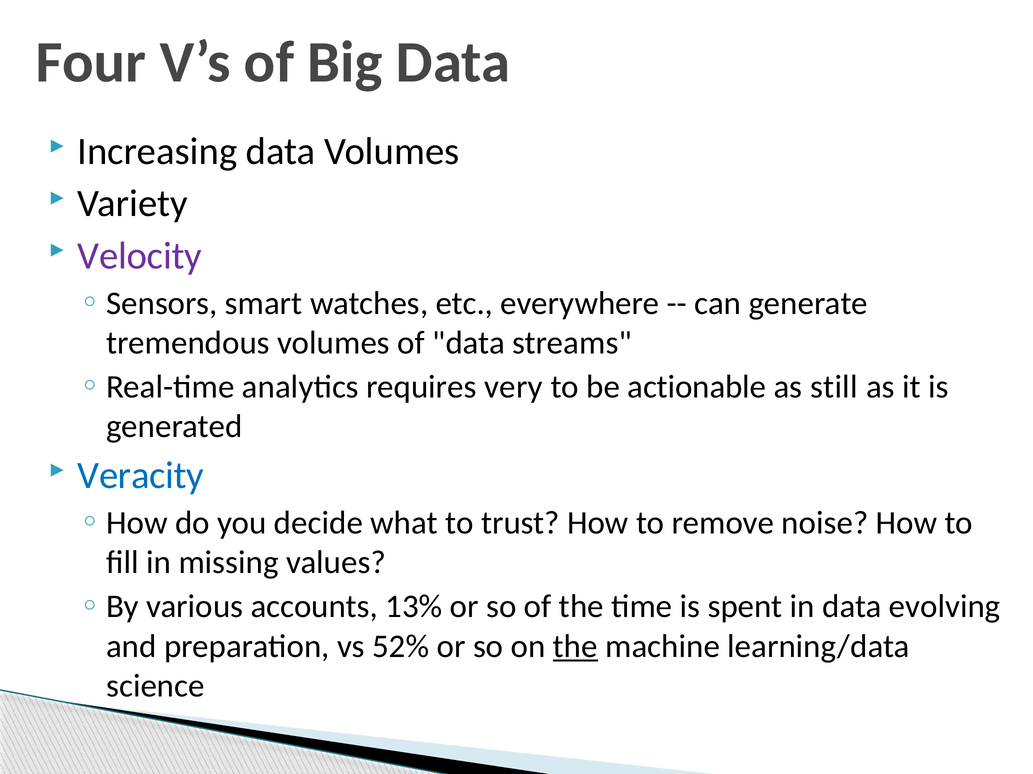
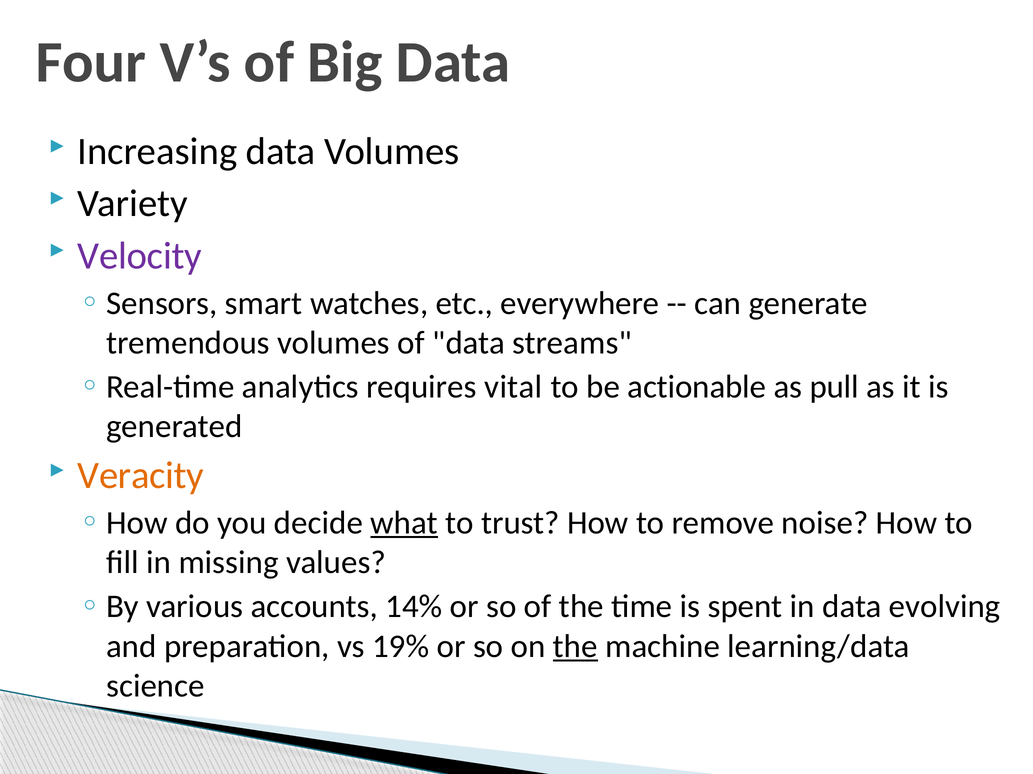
very: very -> vital (513, 387)
still: still -> pull (834, 387)
Veracity colour: blue -> orange (141, 476)
what underline: none -> present (404, 523)
13%: 13% -> 14% (414, 607)
52%: 52% -> 19% (401, 647)
